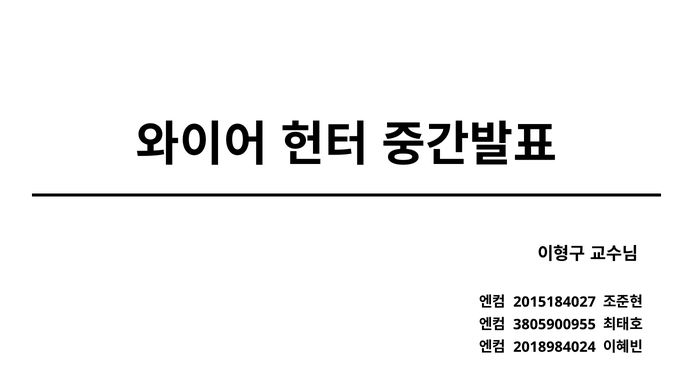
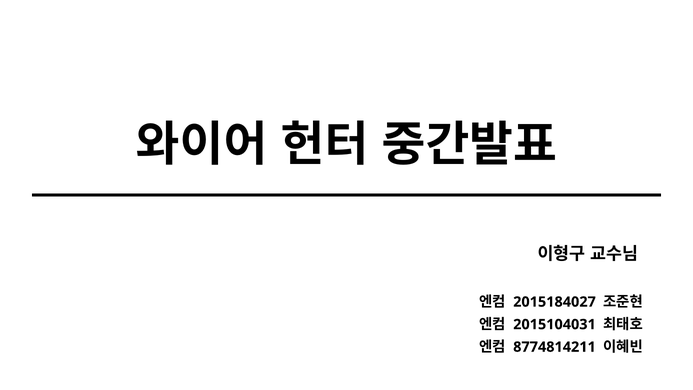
3805900955: 3805900955 -> 2015104031 (555, 324)
2018984024: 2018984024 -> 8774814211 (555, 347)
